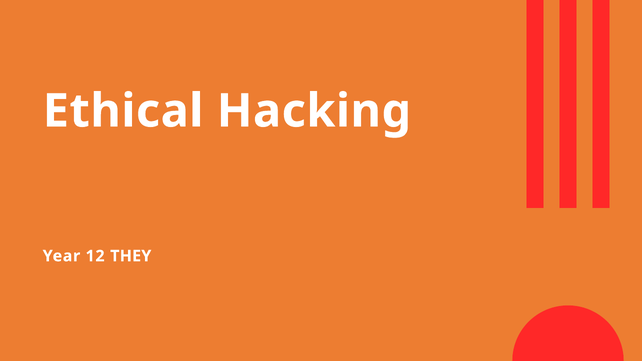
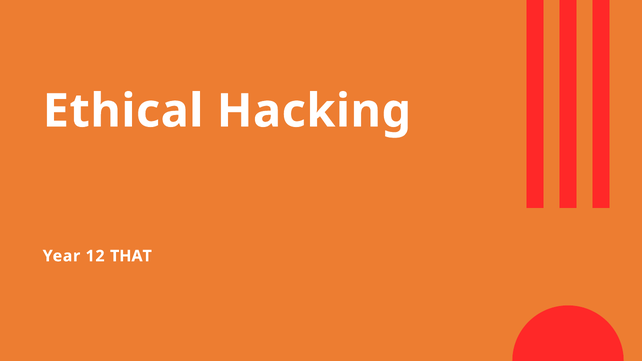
THEY: THEY -> THAT (131, 256)
